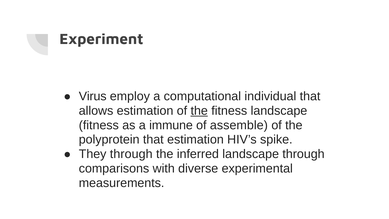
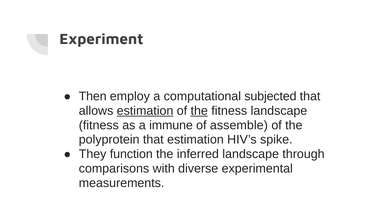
Virus: Virus -> Then (93, 96)
individual: individual -> subjected (270, 96)
estimation underline: none -> present (145, 111)
They through: through -> function (131, 154)
